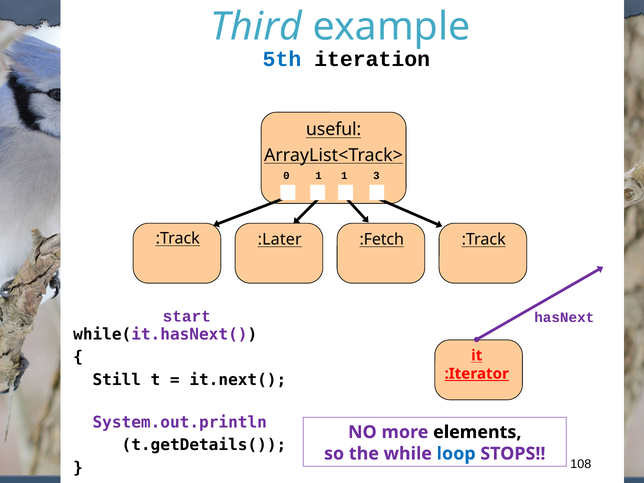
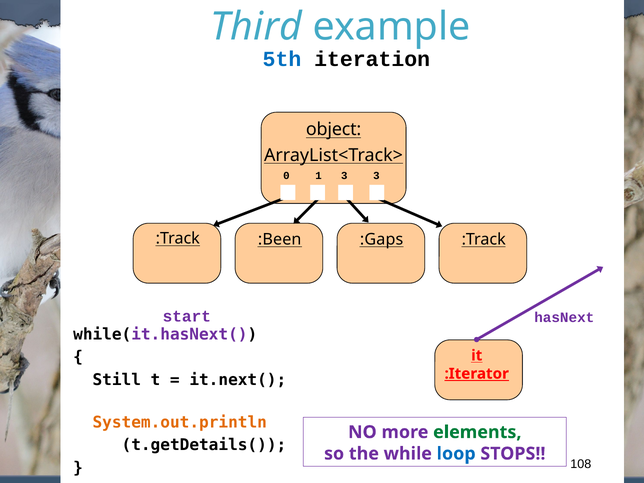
useful: useful -> object (334, 130)
1 1: 1 -> 3 (344, 176)
:Later: :Later -> :Been (280, 239)
:Fetch: :Fetch -> :Gaps (382, 239)
System.out.println colour: purple -> orange (180, 422)
elements colour: black -> green (477, 432)
